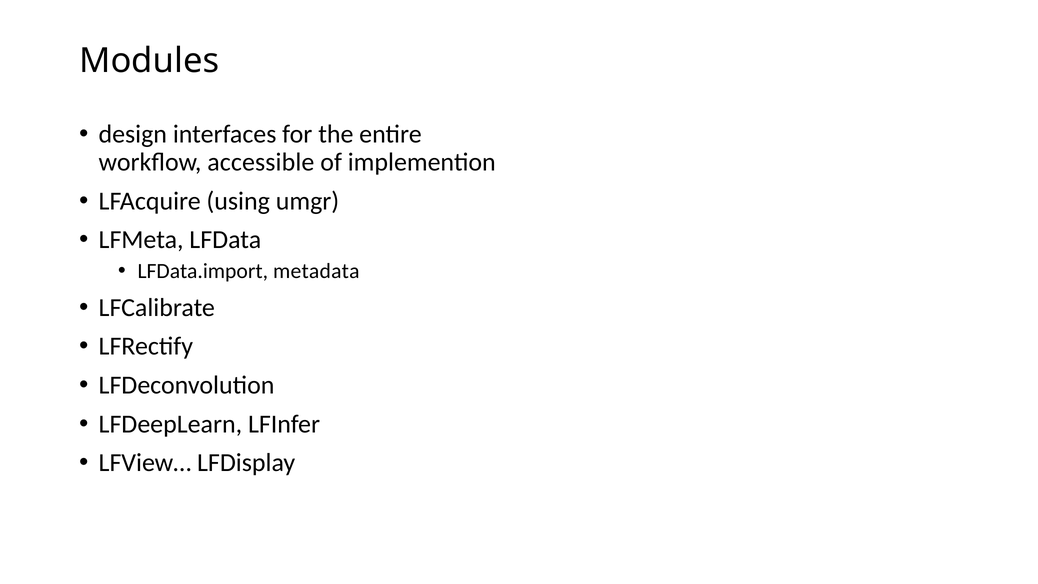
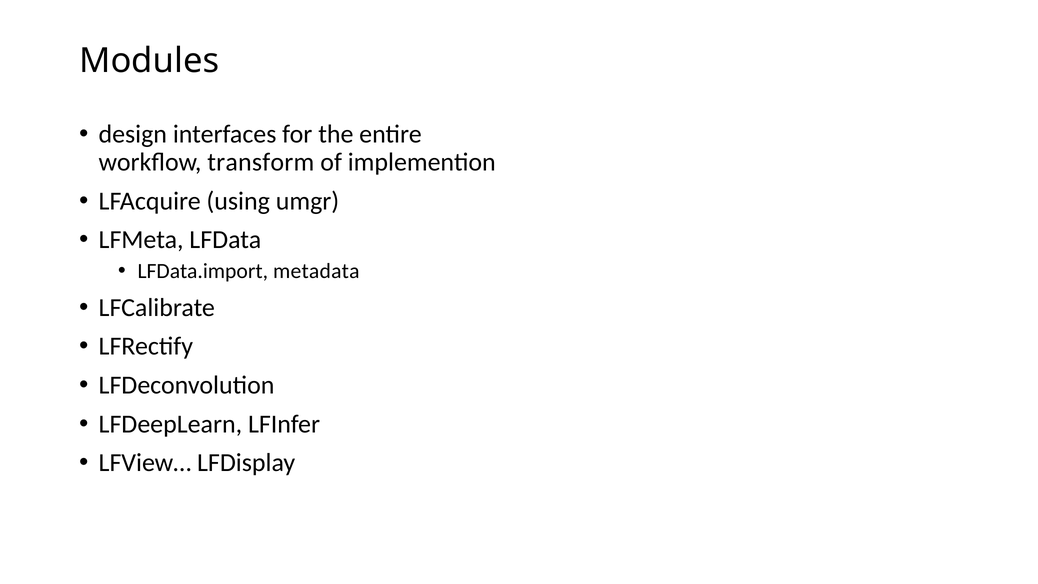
accessible: accessible -> transform (261, 162)
